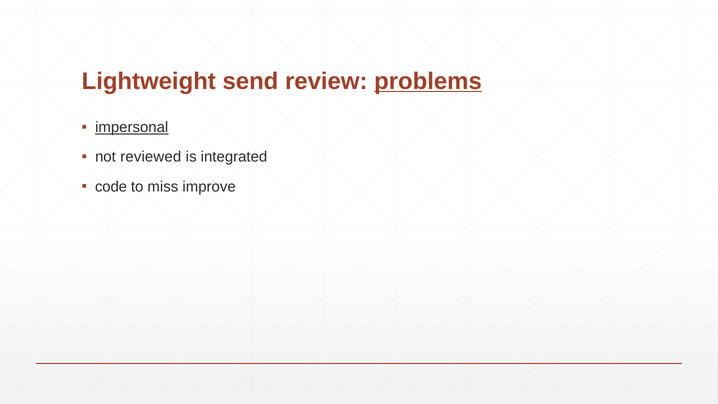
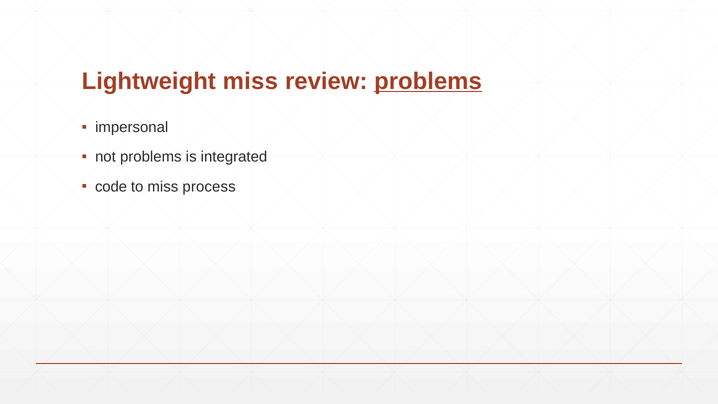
Lightweight send: send -> miss (250, 81)
impersonal underline: present -> none (132, 127)
not reviewed: reviewed -> problems (151, 157)
improve: improve -> process (209, 187)
